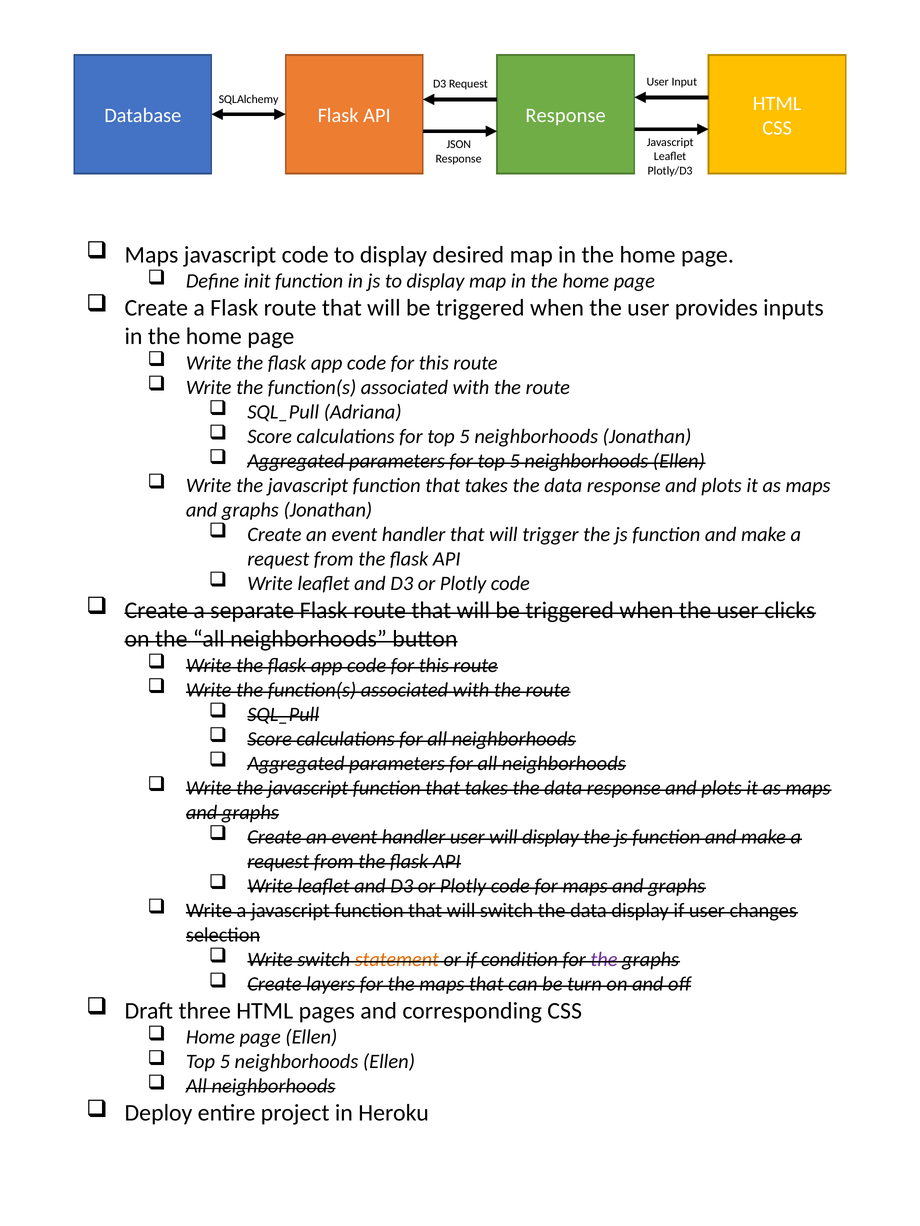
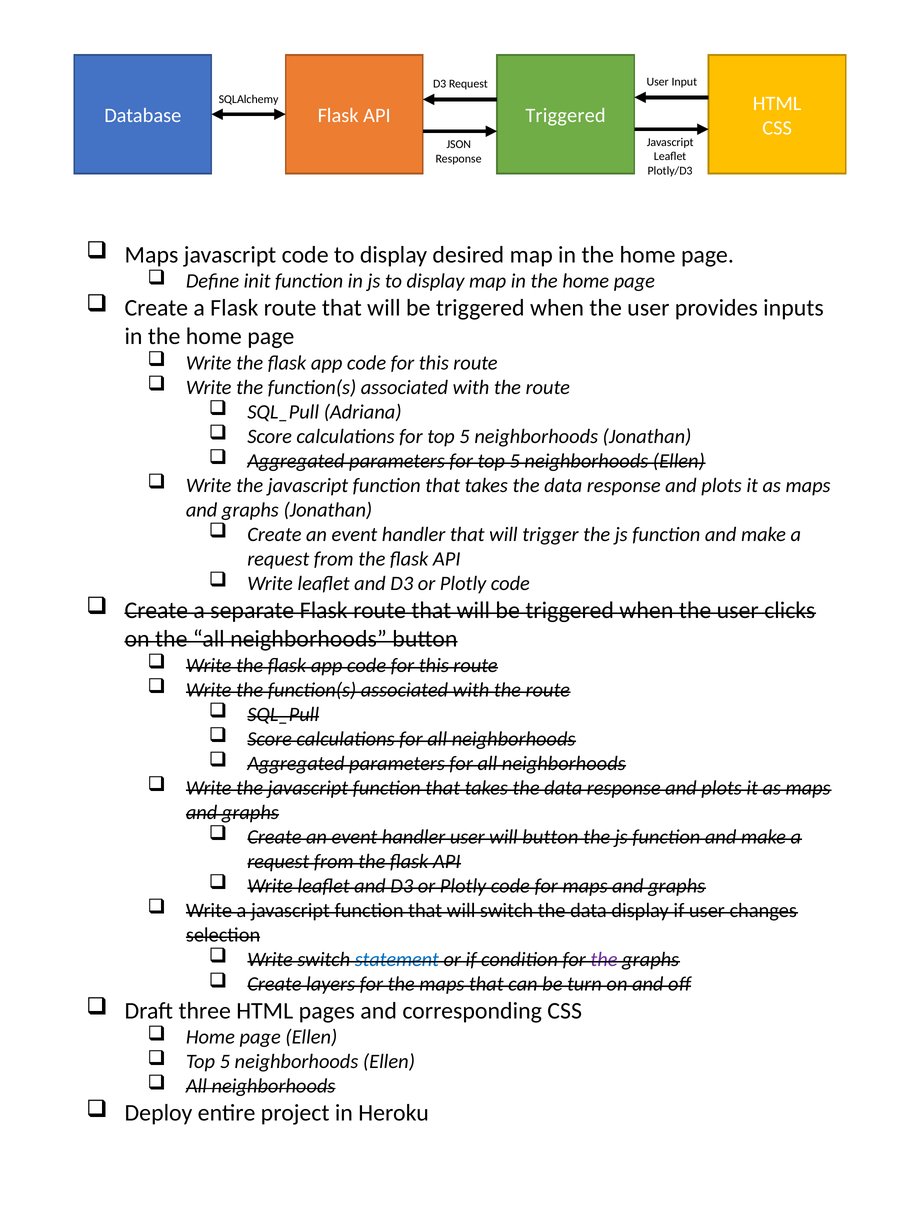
API Response: Response -> Triggered (566, 116)
will display: display -> button (550, 837)
statement colour: orange -> blue (397, 960)
